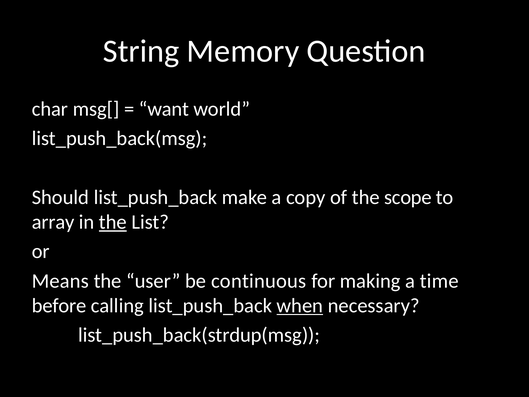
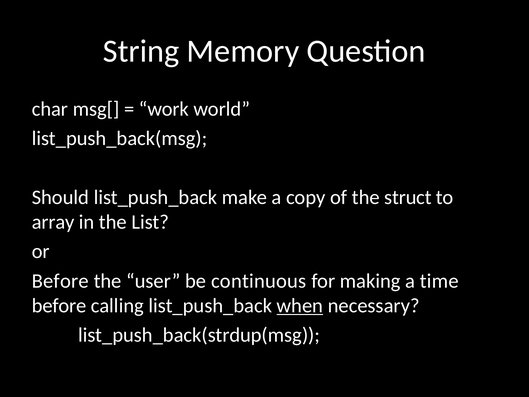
want: want -> work (164, 109)
scope: scope -> struct (408, 197)
the underline: present -> none (113, 222)
Means: Means -> Before (60, 281)
